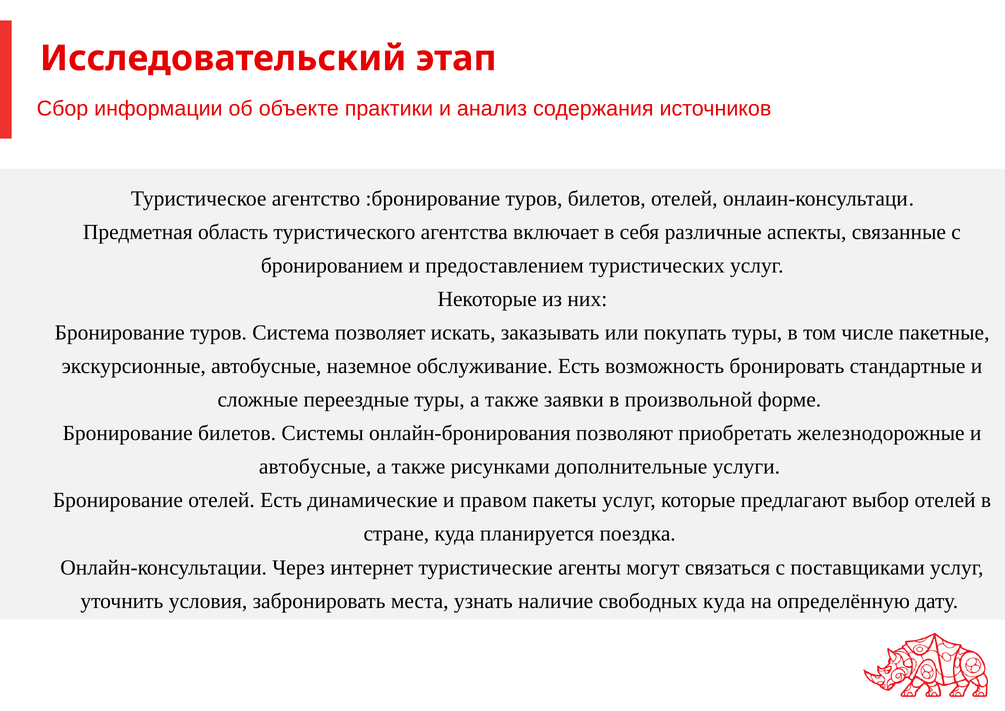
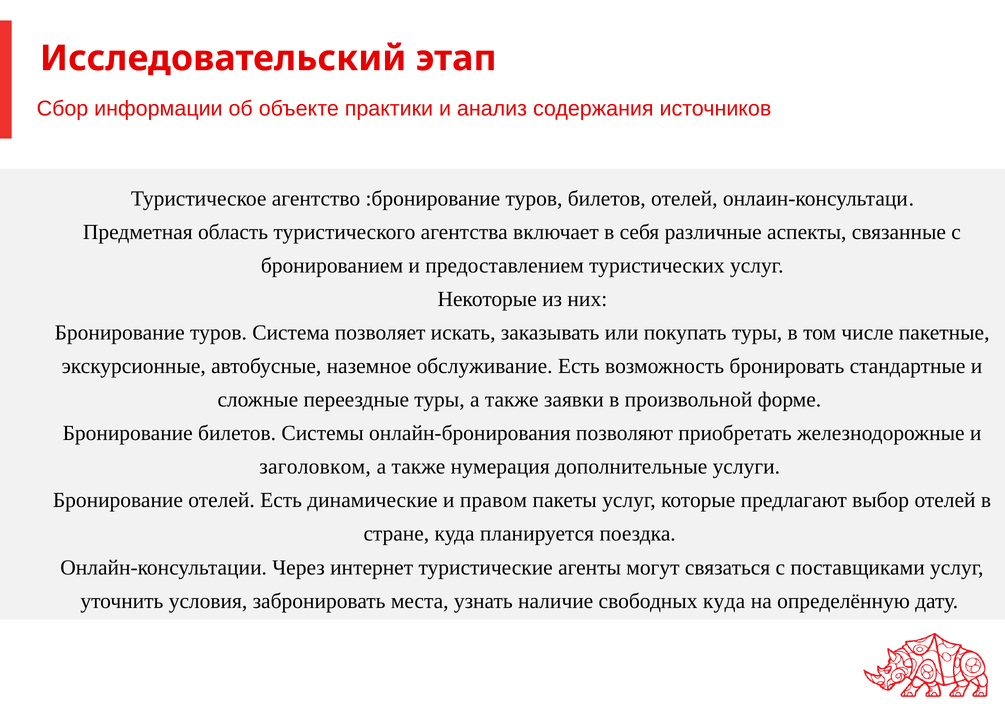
автобусные: автобусные -> заголовком (315, 467)
рисунками: рисунками -> нумерация (500, 467)
